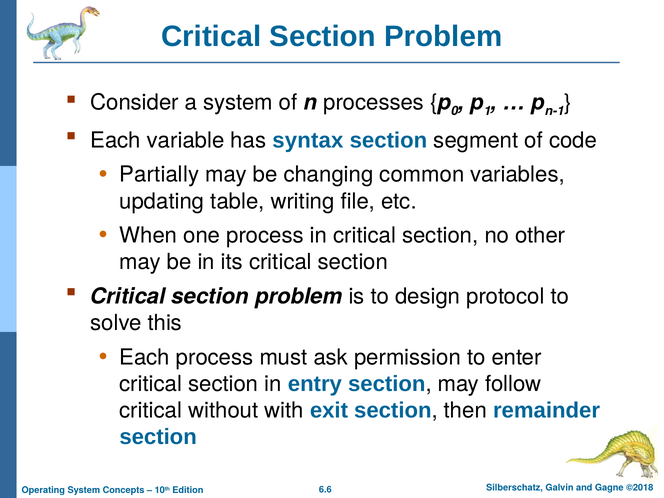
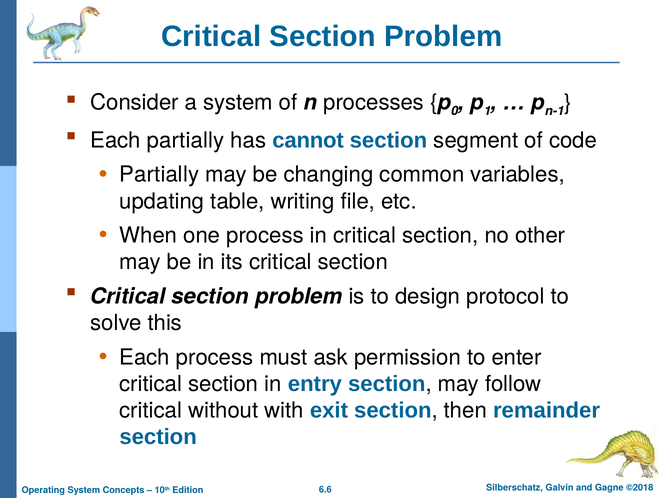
Each variable: variable -> partially (186, 140)
syntax: syntax -> cannot (308, 140)
